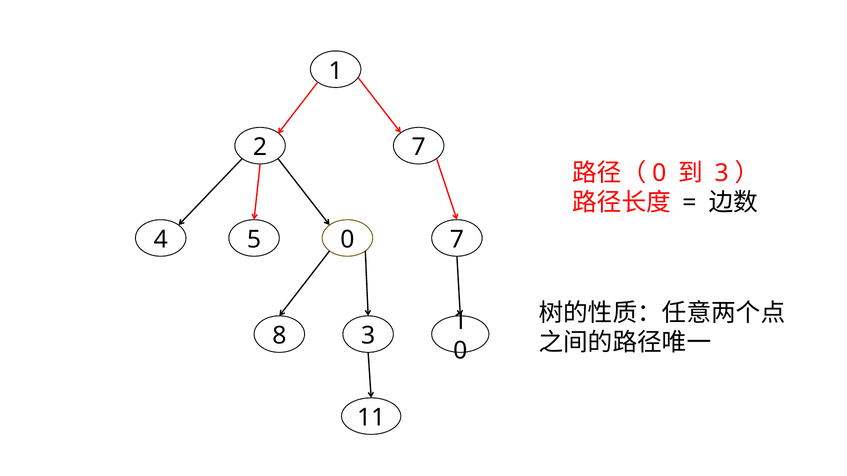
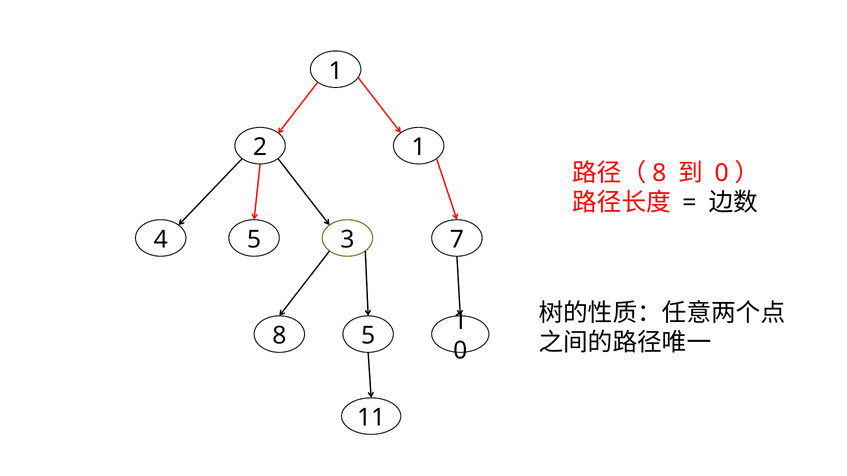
2 7: 7 -> 1 (419, 147)
0: 0 -> 8 (659, 173)
3: 3 -> 0 (722, 173)
5 0: 0 -> 3 (347, 240)
8 3: 3 -> 5 (368, 336)
